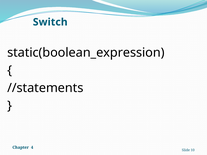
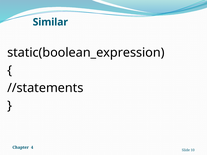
Switch: Switch -> Similar (50, 22)
